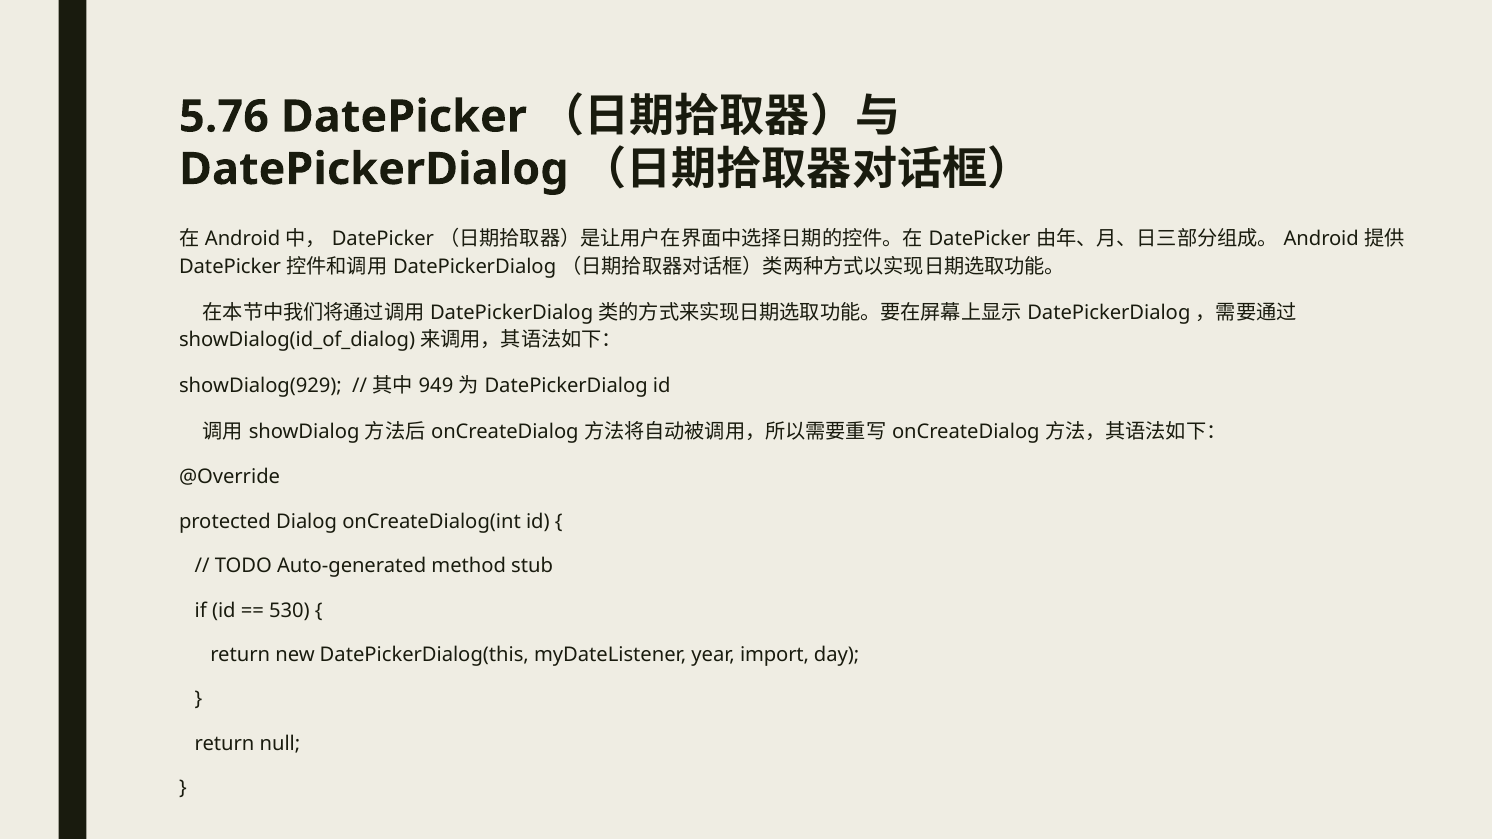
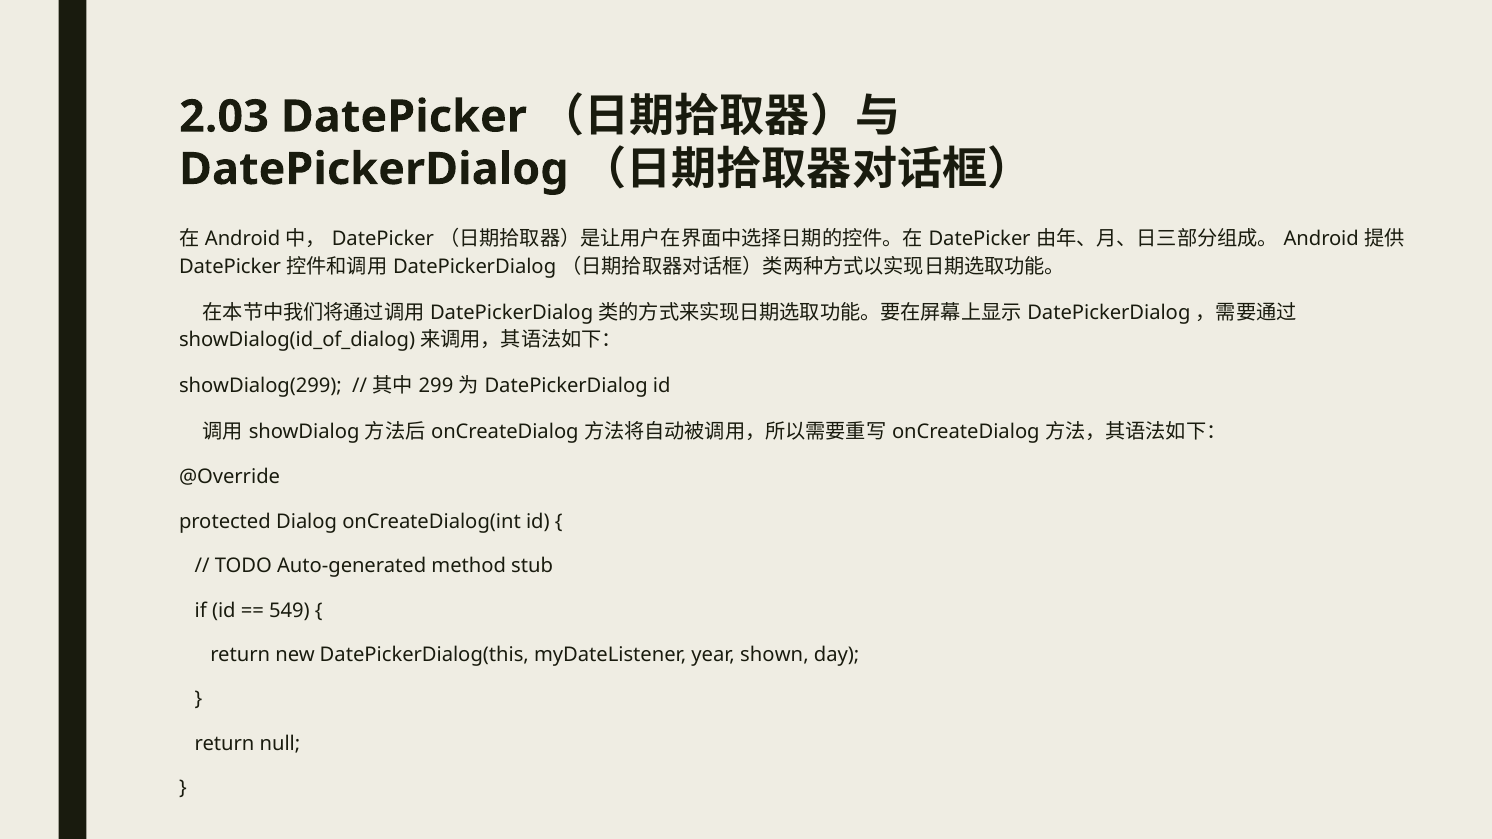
5.76: 5.76 -> 2.03 (224, 117)
showDialog(929: showDialog(929 -> showDialog(299 (260, 386)
949: 949 -> 299 (436, 386)
530: 530 -> 549 (289, 611)
import: import -> shown (774, 655)
